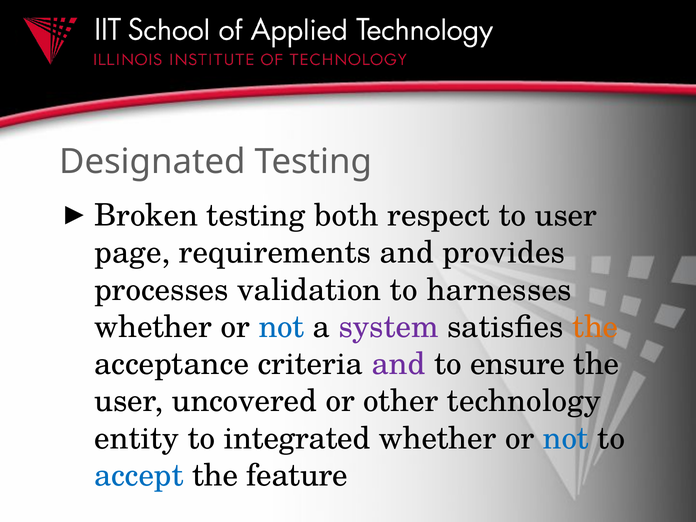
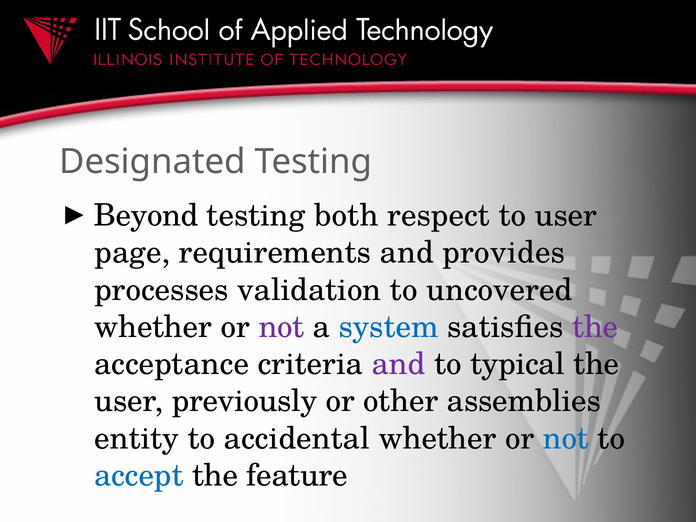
Broken: Broken -> Beyond (146, 216)
harnesses: harnesses -> uncovered (499, 290)
not colour: blue -> purple (282, 327)
system colour: purple -> blue (389, 327)
the colour: orange -> purple (595, 327)
ensure: ensure -> typical (518, 364)
uncovered: uncovered -> previously (245, 401)
technology: technology -> assemblies (524, 401)
integrated: integrated -> accidental (297, 438)
